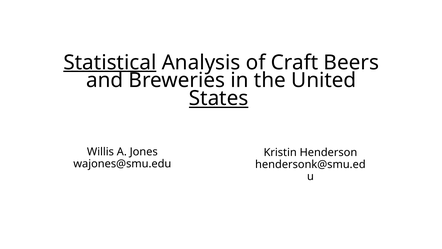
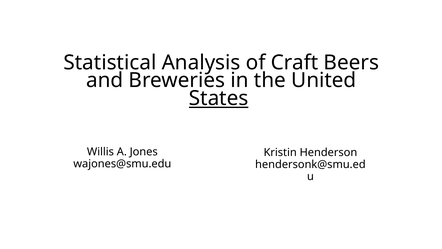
Statistical underline: present -> none (110, 62)
